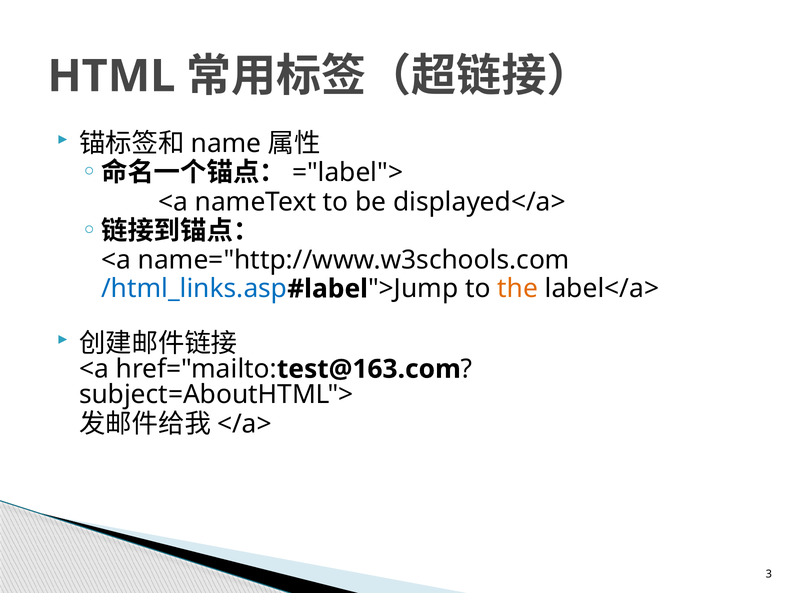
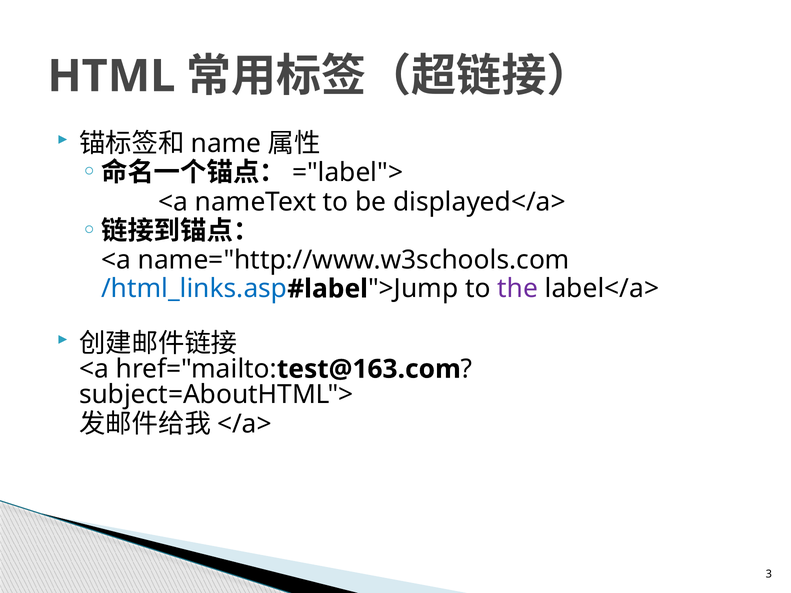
the colour: orange -> purple (518, 289)
